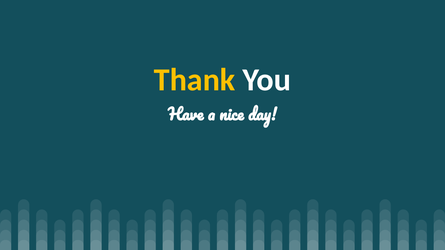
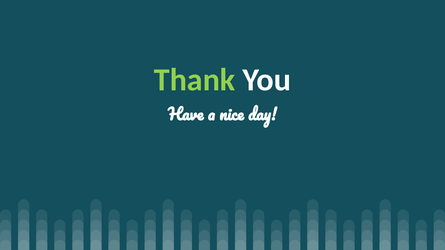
Thank colour: yellow -> light green (195, 80)
